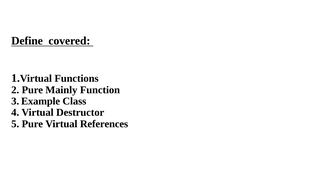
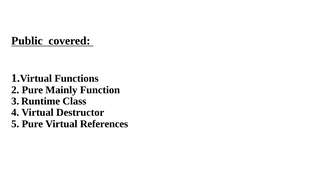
Define: Define -> Public (27, 41)
Example: Example -> Runtime (41, 101)
